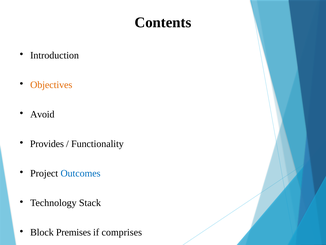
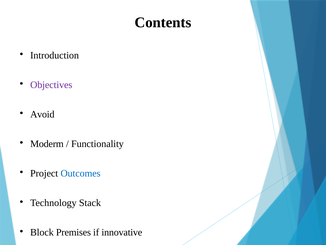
Objectives colour: orange -> purple (51, 85)
Provides: Provides -> Moderm (47, 144)
comprises: comprises -> innovative (122, 232)
